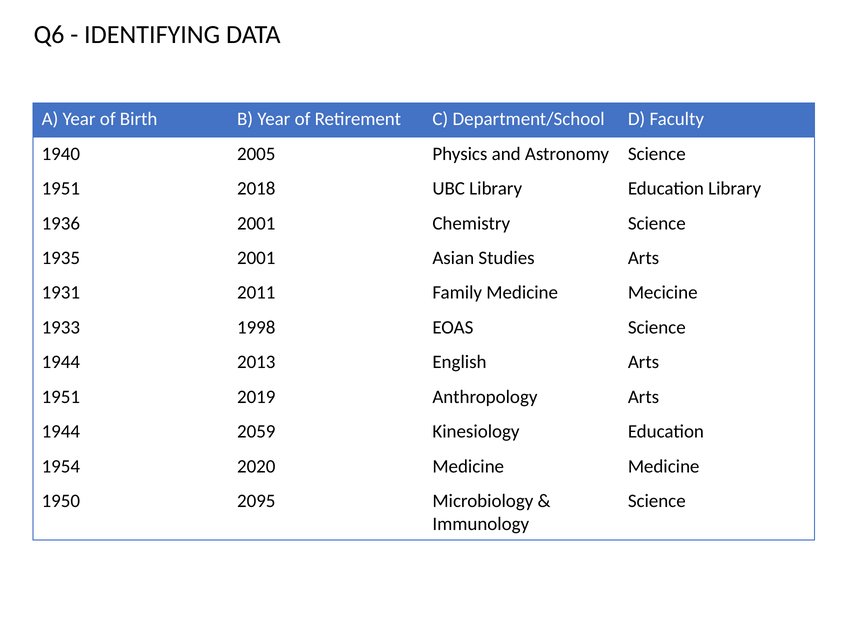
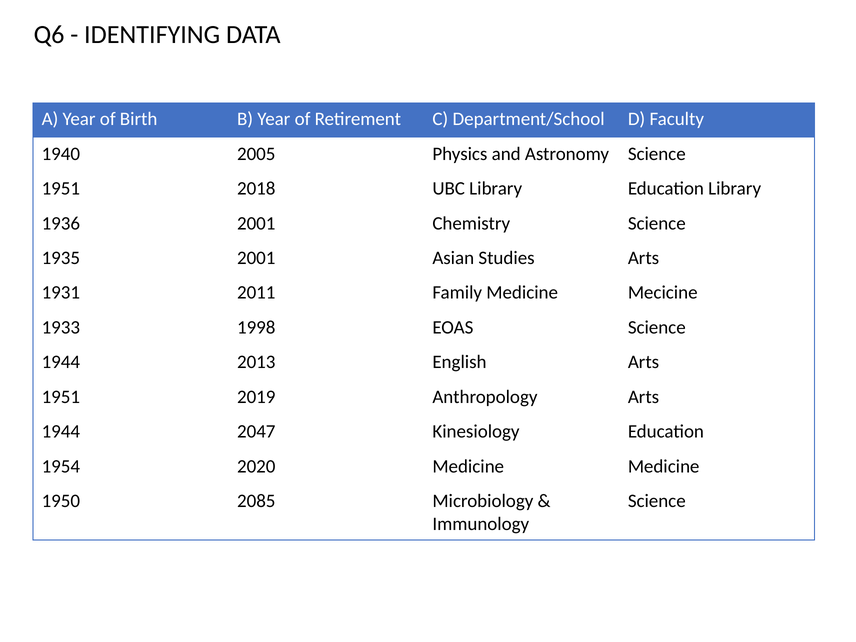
2059: 2059 -> 2047 (256, 432)
2095: 2095 -> 2085 (256, 501)
